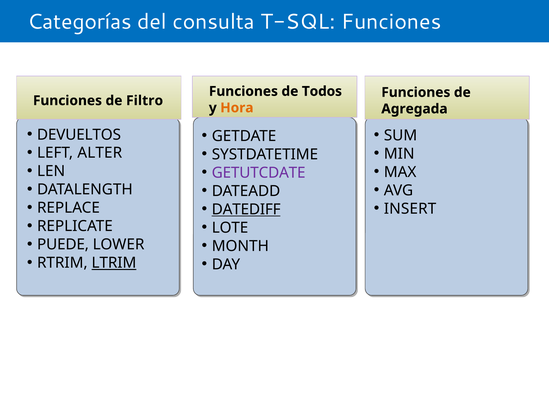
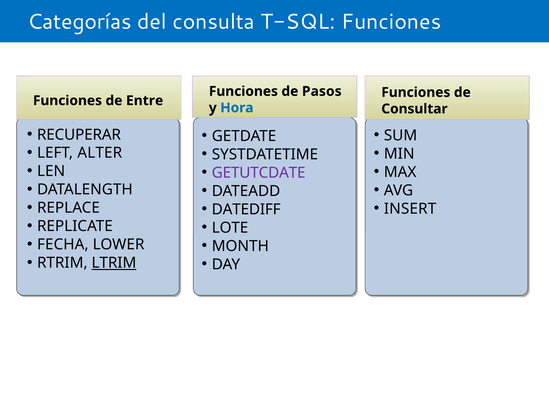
Todos: Todos -> Pasos (322, 91)
Filtro: Filtro -> Entre (145, 101)
Hora colour: orange -> blue (237, 108)
Agregada: Agregada -> Consultar (414, 109)
DEVUELTOS: DEVUELTOS -> RECUPERAR (79, 135)
DATEDIFF underline: present -> none (246, 209)
PUEDE: PUEDE -> FECHA (63, 244)
